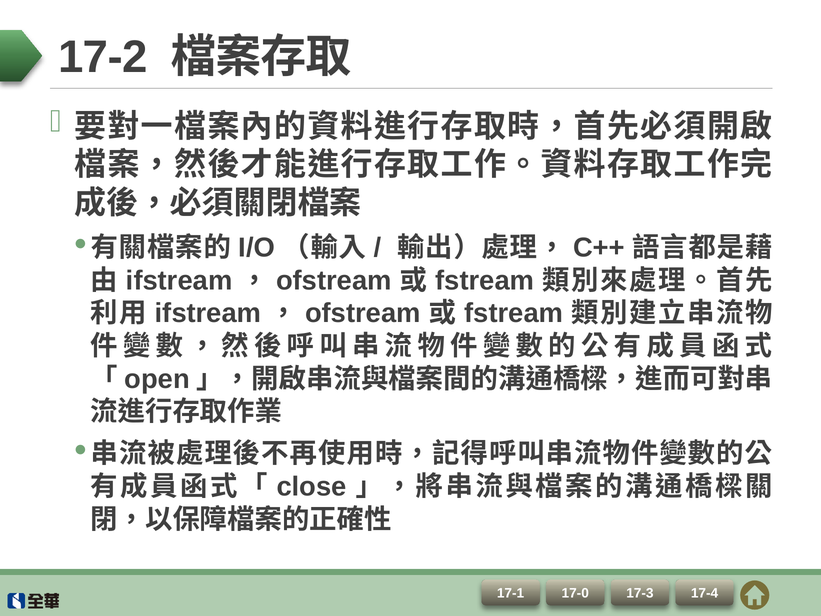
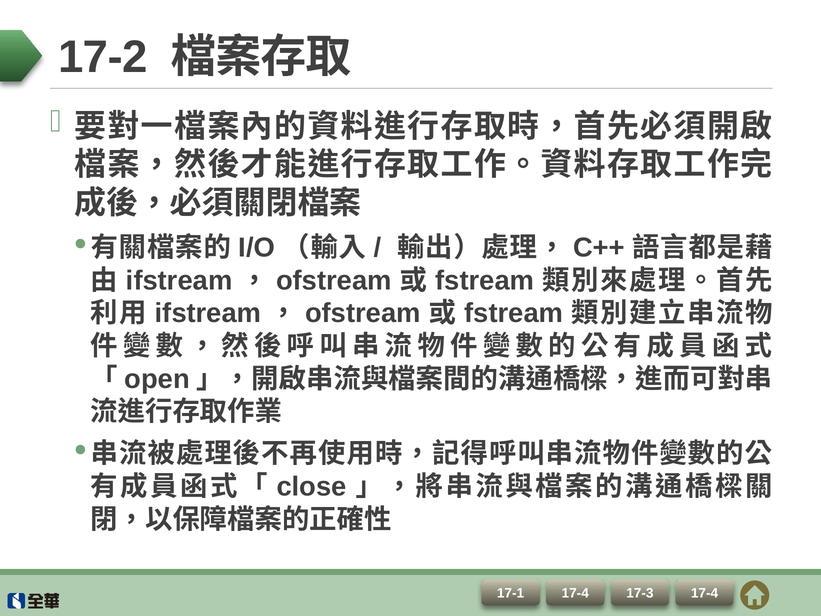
17-0: 17-0 -> 17-4 (575, 593)
